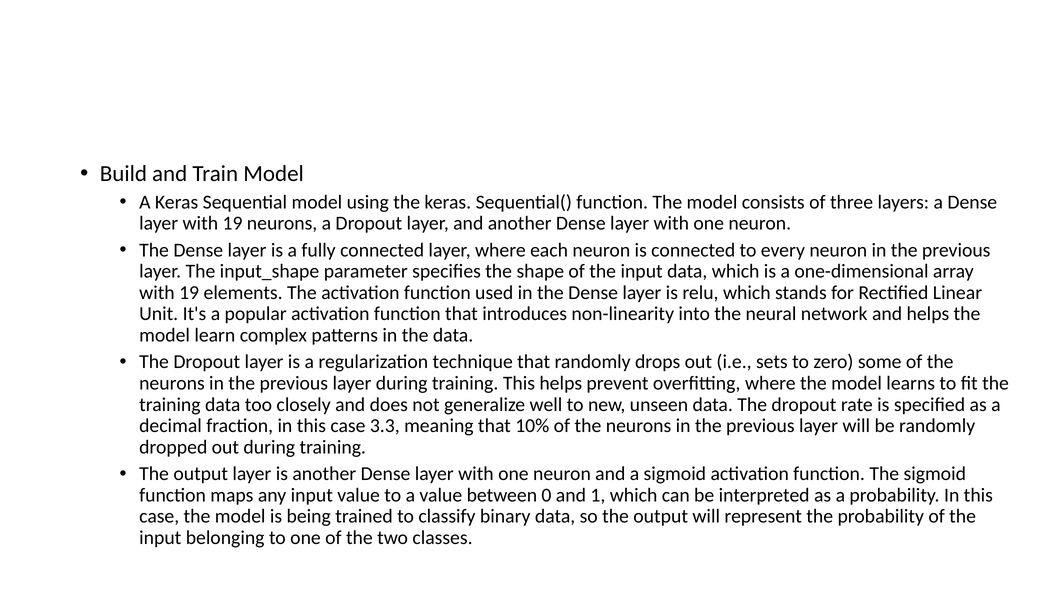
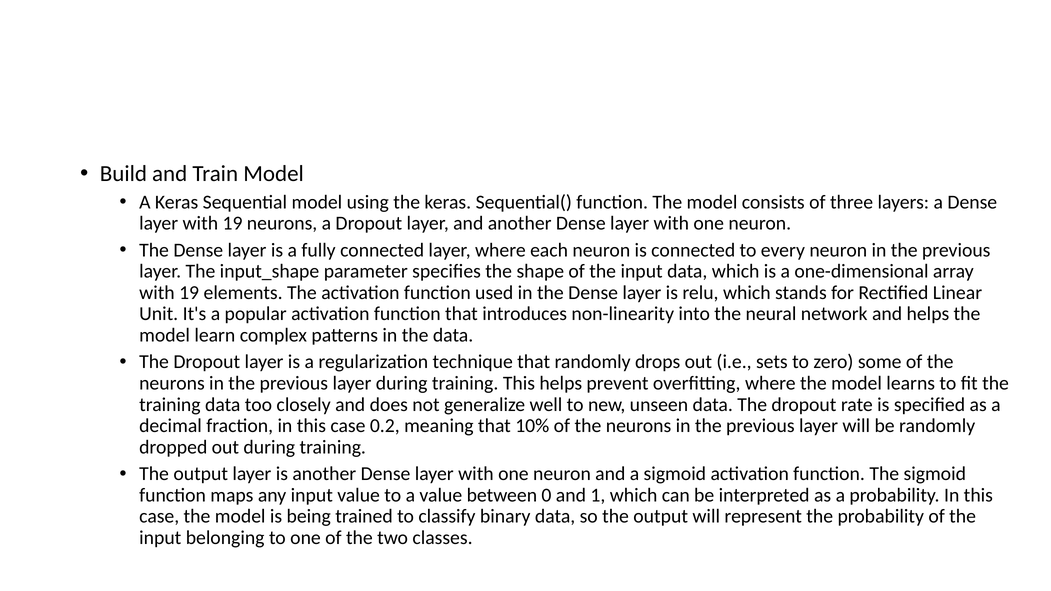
3.3: 3.3 -> 0.2 (385, 426)
